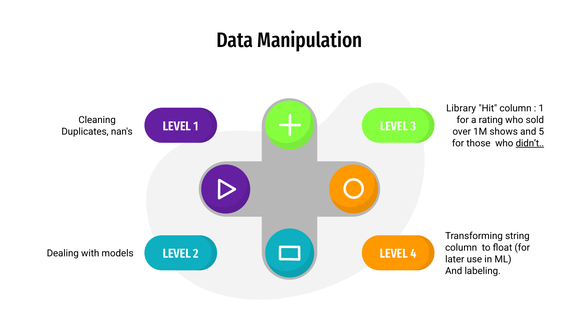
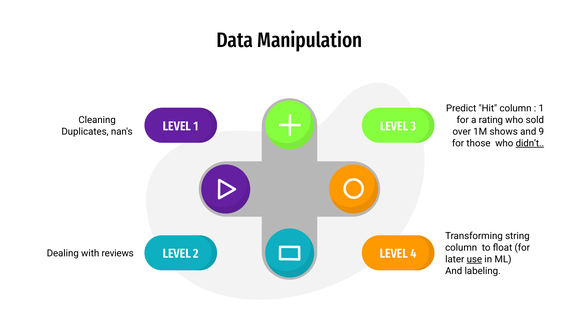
Library: Library -> Predict (461, 108)
5: 5 -> 9 (541, 131)
models: models -> reviews (118, 253)
use underline: none -> present (474, 259)
